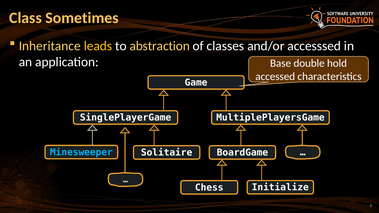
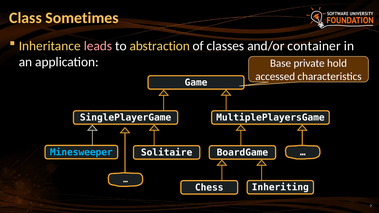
leads colour: yellow -> pink (98, 46)
accesssed: accesssed -> container (314, 46)
double: double -> private (309, 63)
Initialize: Initialize -> Inheriting (280, 188)
